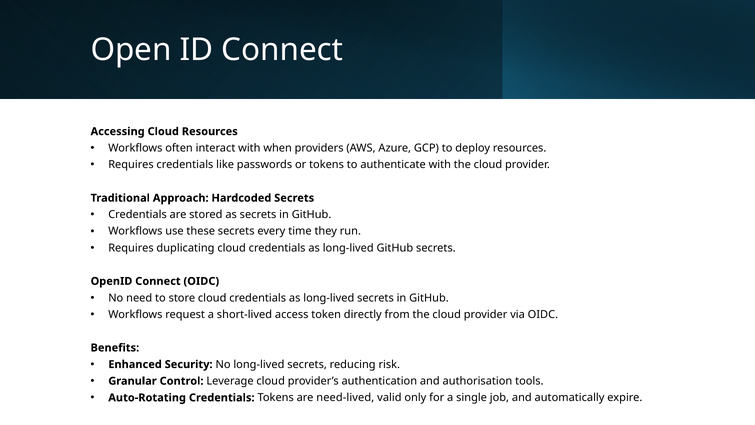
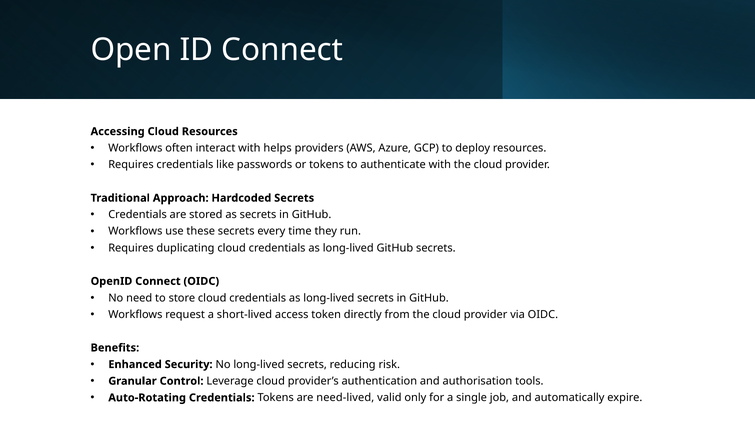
when: when -> helps (278, 148)
